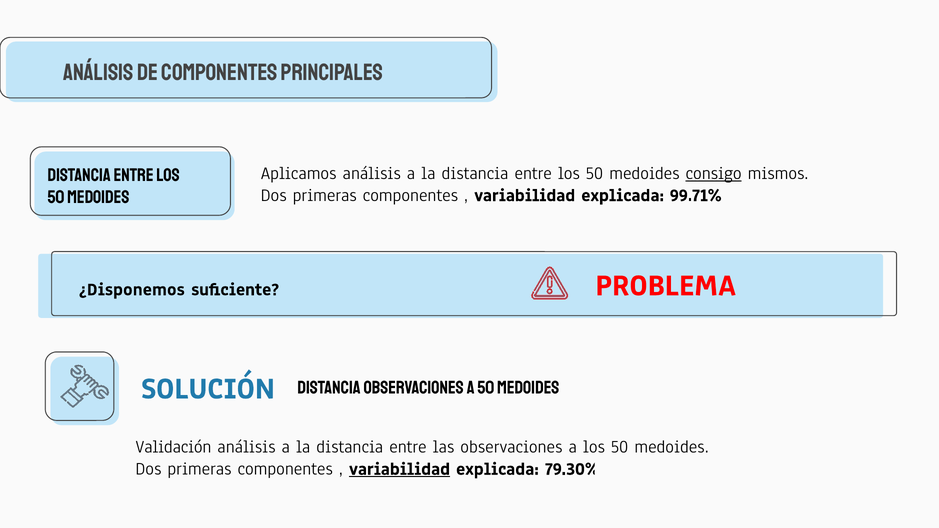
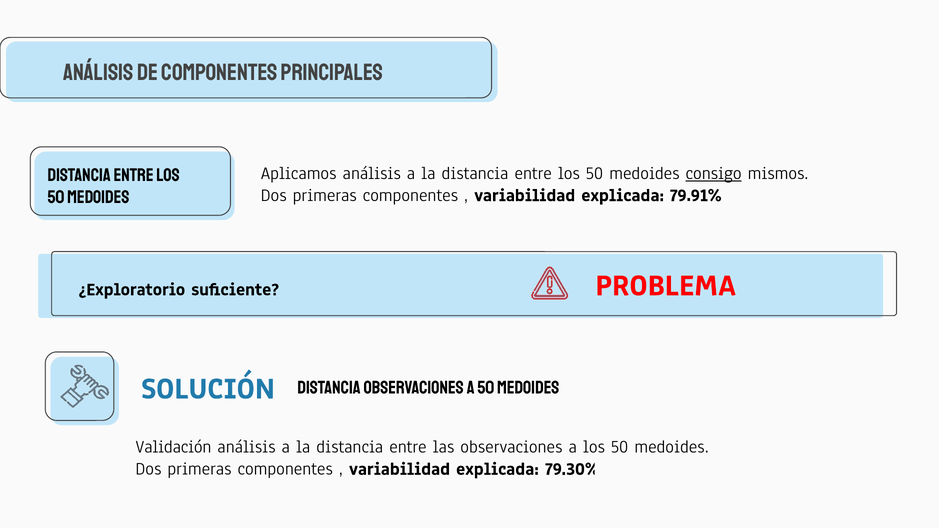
99.71%: 99.71% -> 79.91% (696, 195)
¿Disponemos: ¿Disponemos -> ¿Exploratorio (132, 289)
variabilidad underline: present -> none (400, 469)
